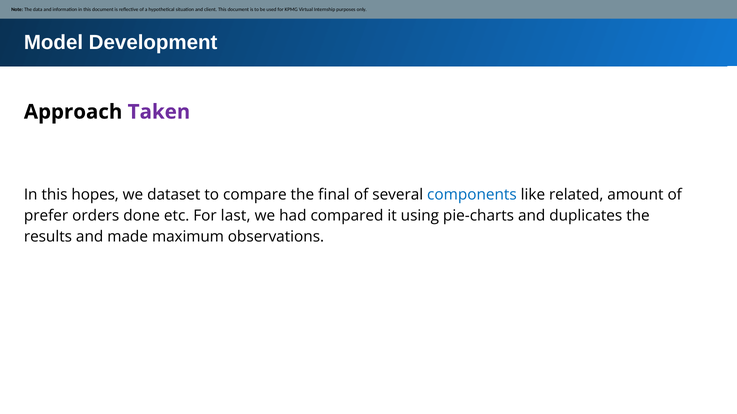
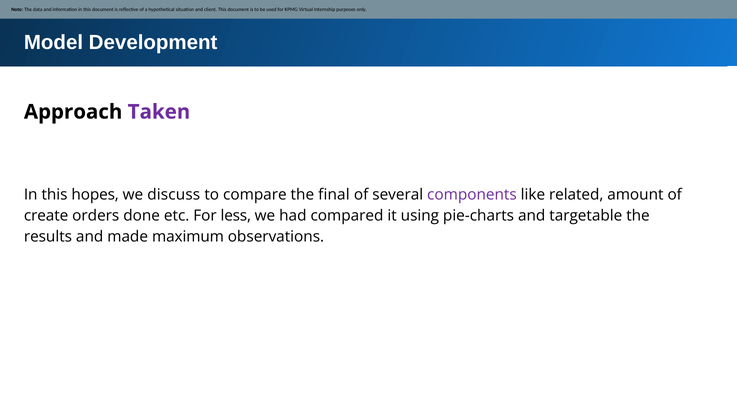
dataset: dataset -> discuss (174, 195)
components colour: blue -> purple (472, 195)
prefer: prefer -> create (46, 216)
last: last -> less (236, 216)
duplicates: duplicates -> targetable (586, 216)
